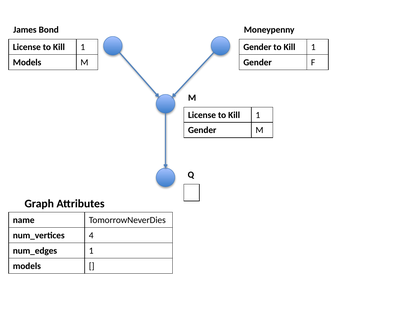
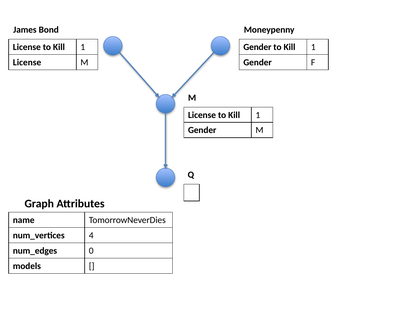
Models: Models -> License (27, 62)
1: 1 -> 0 (91, 251)
